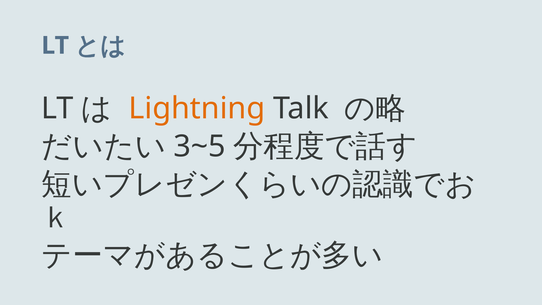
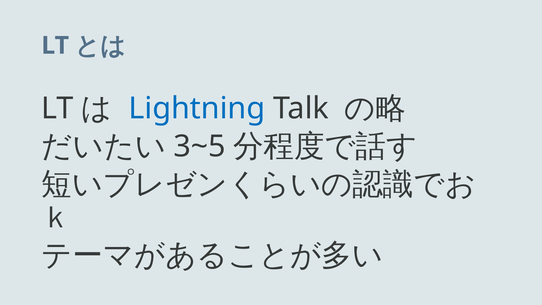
Lightning colour: orange -> blue (197, 108)
